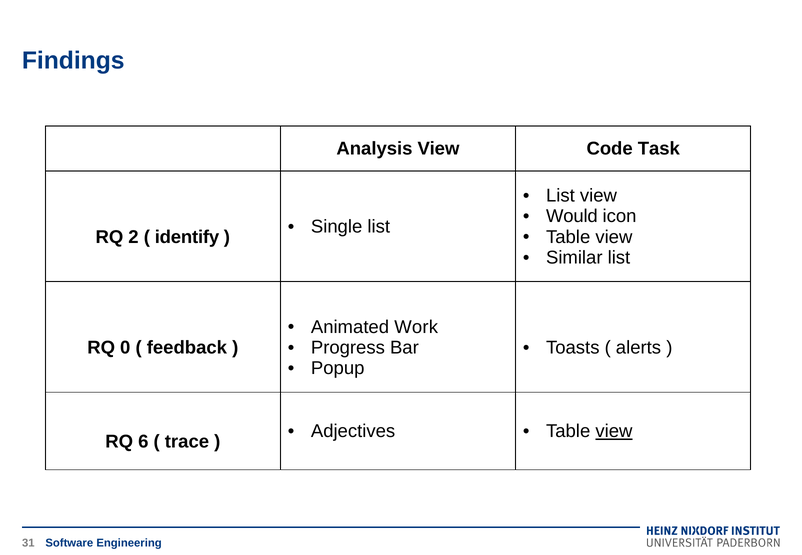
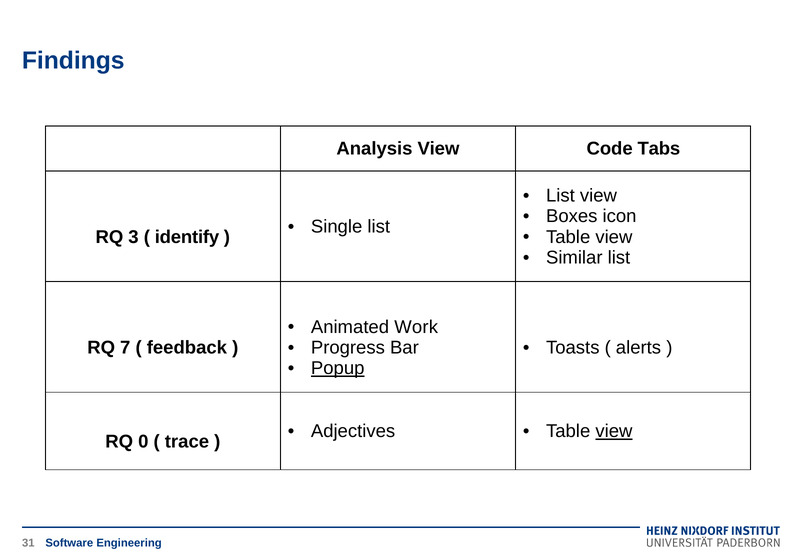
Task: Task -> Tabs (659, 149)
Would: Would -> Boxes (572, 216)
2: 2 -> 3 (134, 237)
0: 0 -> 7 (125, 348)
Popup underline: none -> present (338, 368)
6: 6 -> 0 (143, 442)
